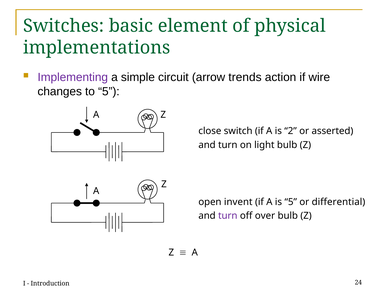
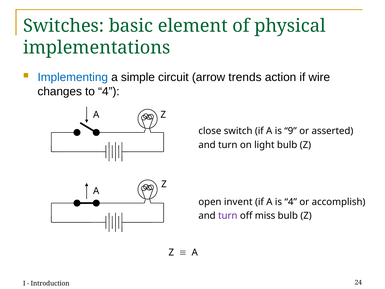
Implementing colour: purple -> blue (73, 77)
to 5: 5 -> 4 (109, 91)
2: 2 -> 9 (291, 131)
is 5: 5 -> 4 (291, 202)
differential: differential -> accomplish (339, 202)
over: over -> miss (265, 216)
